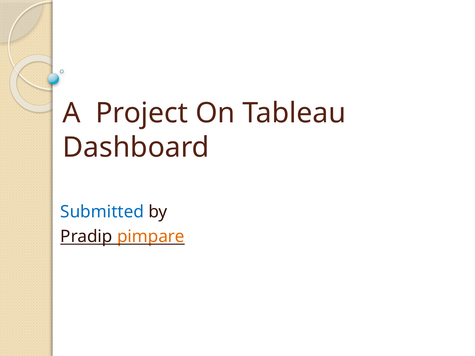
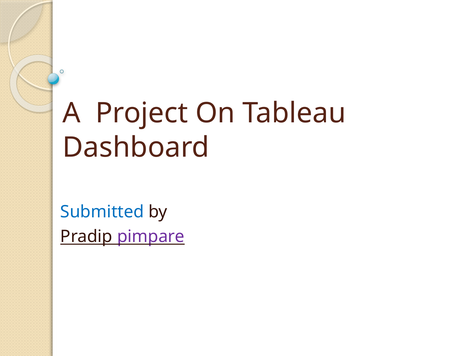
pimpare colour: orange -> purple (151, 237)
